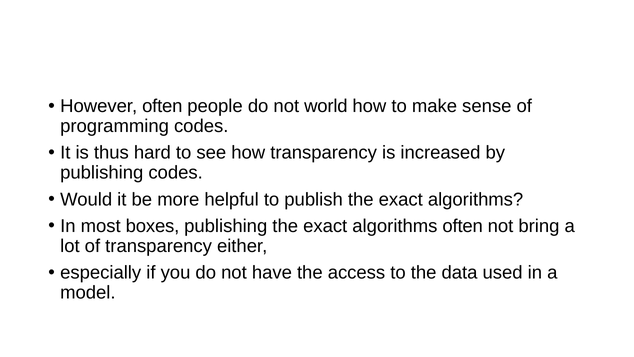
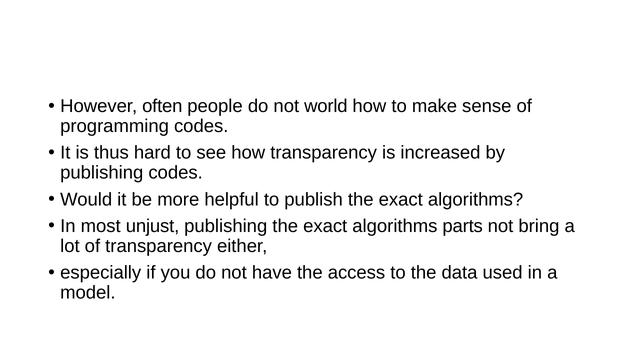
boxes: boxes -> unjust (153, 226)
algorithms often: often -> parts (463, 226)
